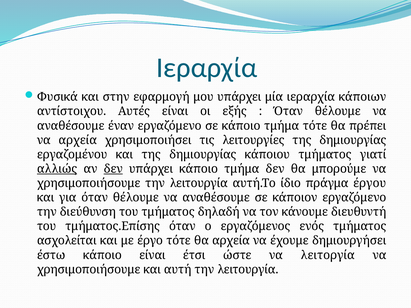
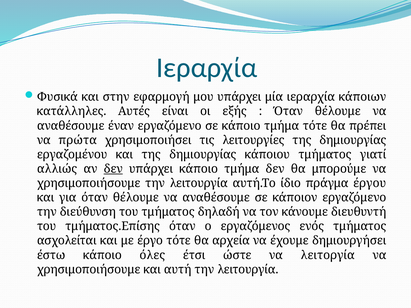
αντίστοιχου: αντίστοιχου -> κατάλληλες (72, 111)
να αρχεία: αρχεία -> πρώτα (78, 140)
αλλιώς underline: present -> none (57, 169)
κάποιο είναι: είναι -> όλες (152, 255)
